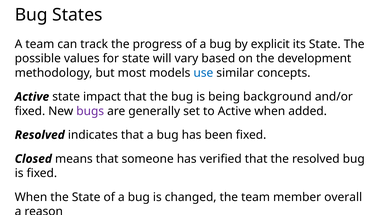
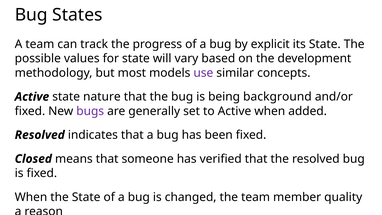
use colour: blue -> purple (203, 73)
impact: impact -> nature (102, 97)
overall: overall -> quality (343, 197)
